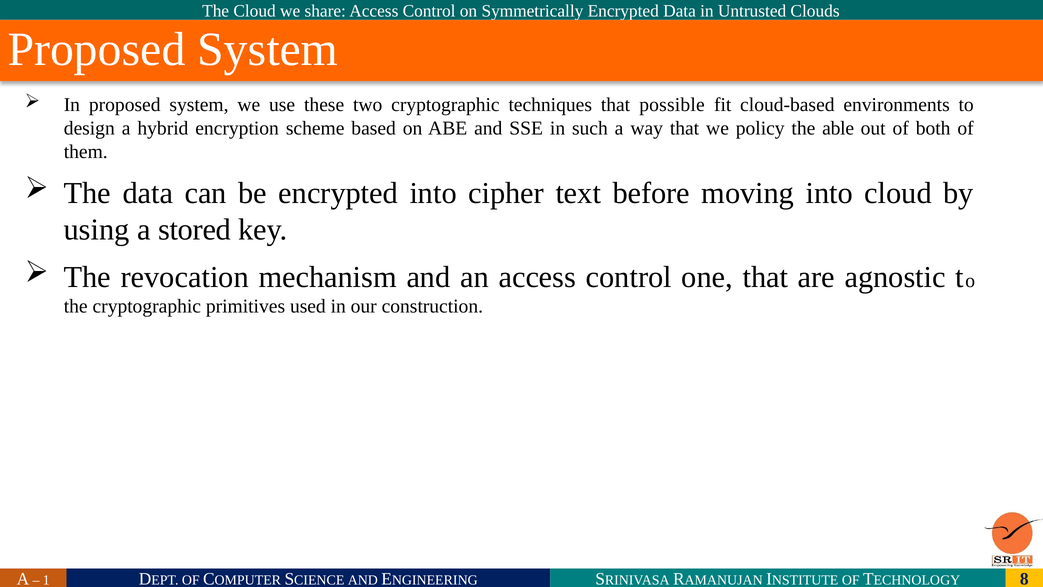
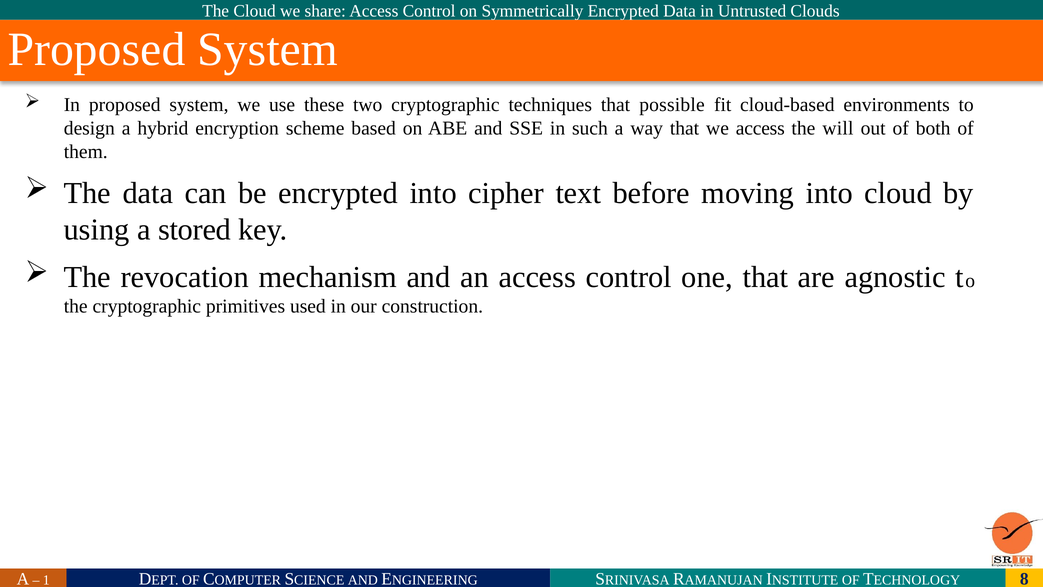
we policy: policy -> access (760, 128)
able: able -> will (838, 128)
